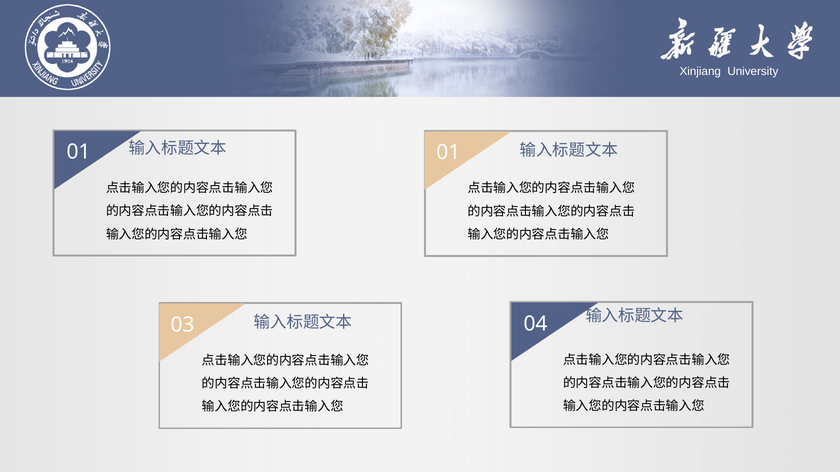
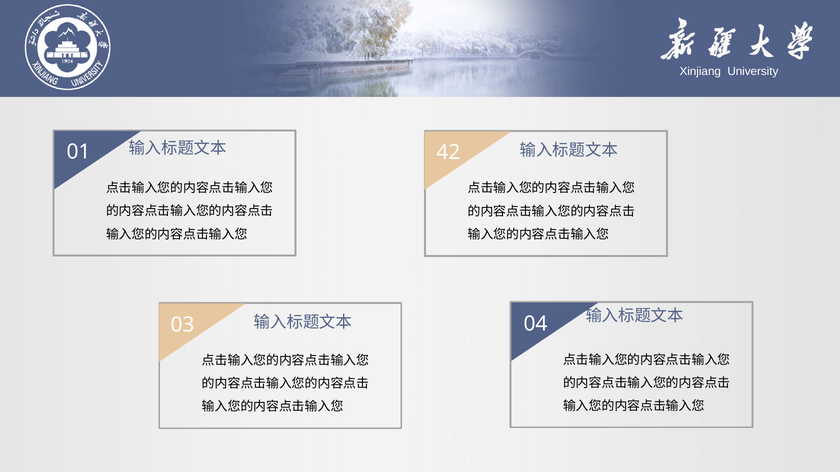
01 01: 01 -> 42 (448, 153)
